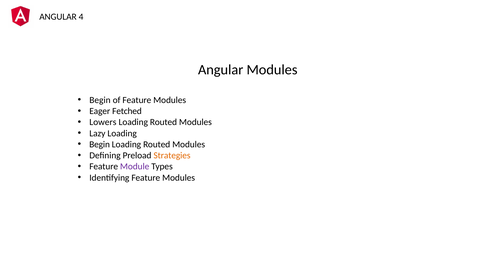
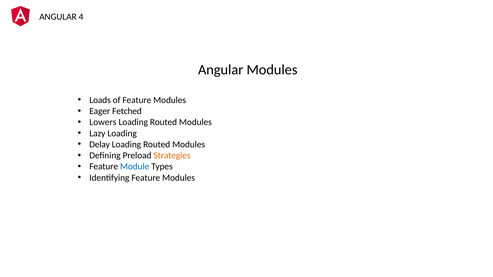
Begin: Begin -> Loads (100, 100)
Begin: Begin -> Delay (100, 145)
Module colour: purple -> blue (135, 167)
